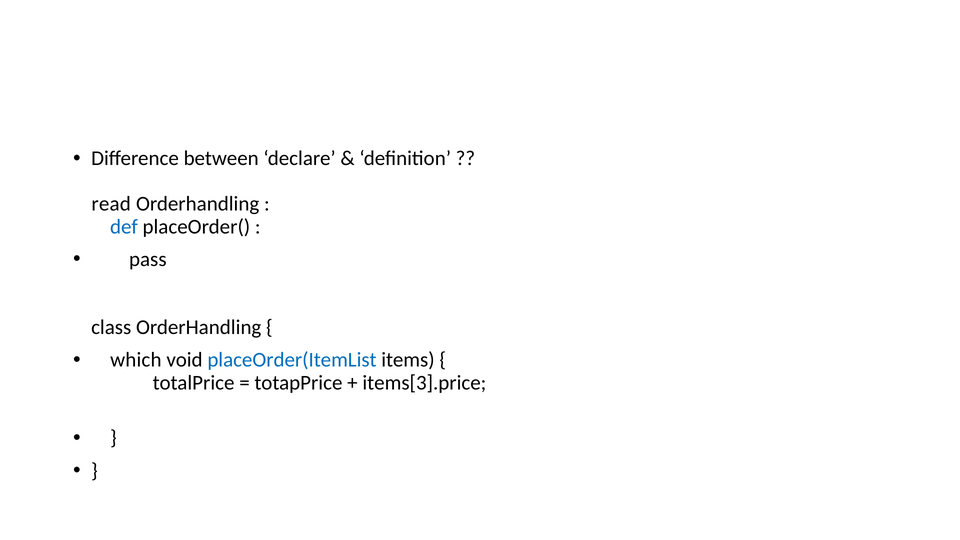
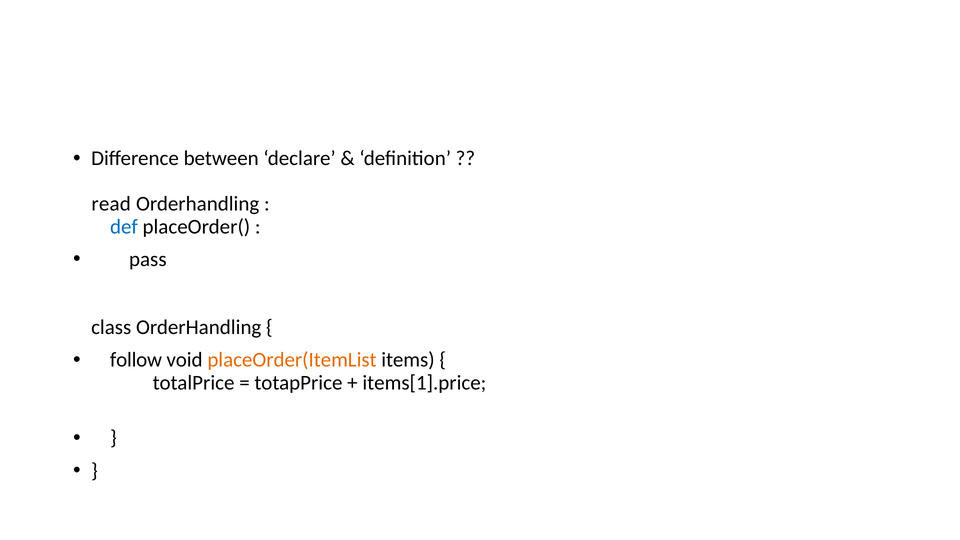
which: which -> follow (136, 360)
placeOrder(ItemList colour: blue -> orange (292, 360)
items[3].price: items[3].price -> items[1].price (424, 383)
